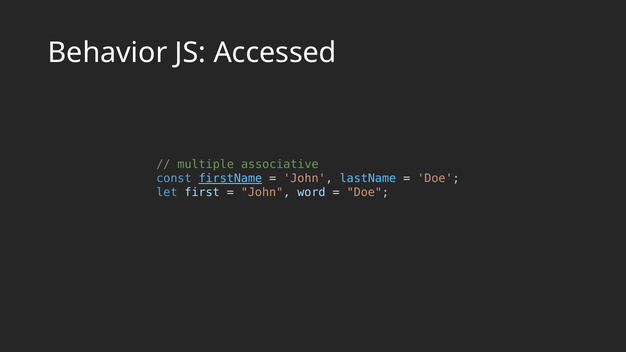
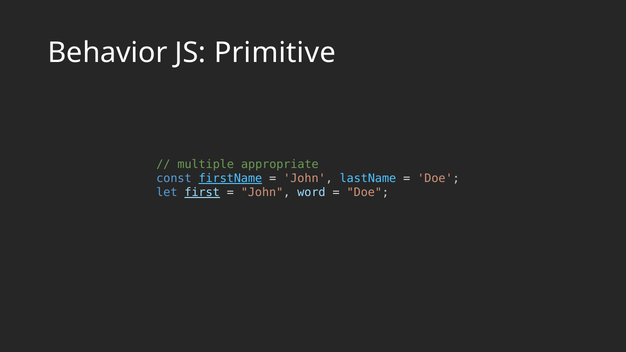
Accessed: Accessed -> Primitive (275, 53)
associative: associative -> appropriate (280, 164)
first underline: none -> present (202, 193)
